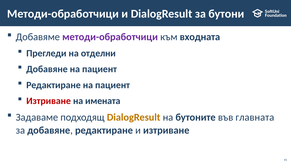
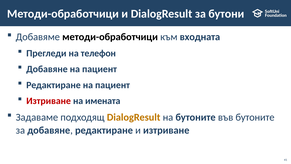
методи-обработчици colour: purple -> black (110, 37)
отделни: отделни -> телефон (98, 53)
във главната: главната -> бутоните (255, 117)
